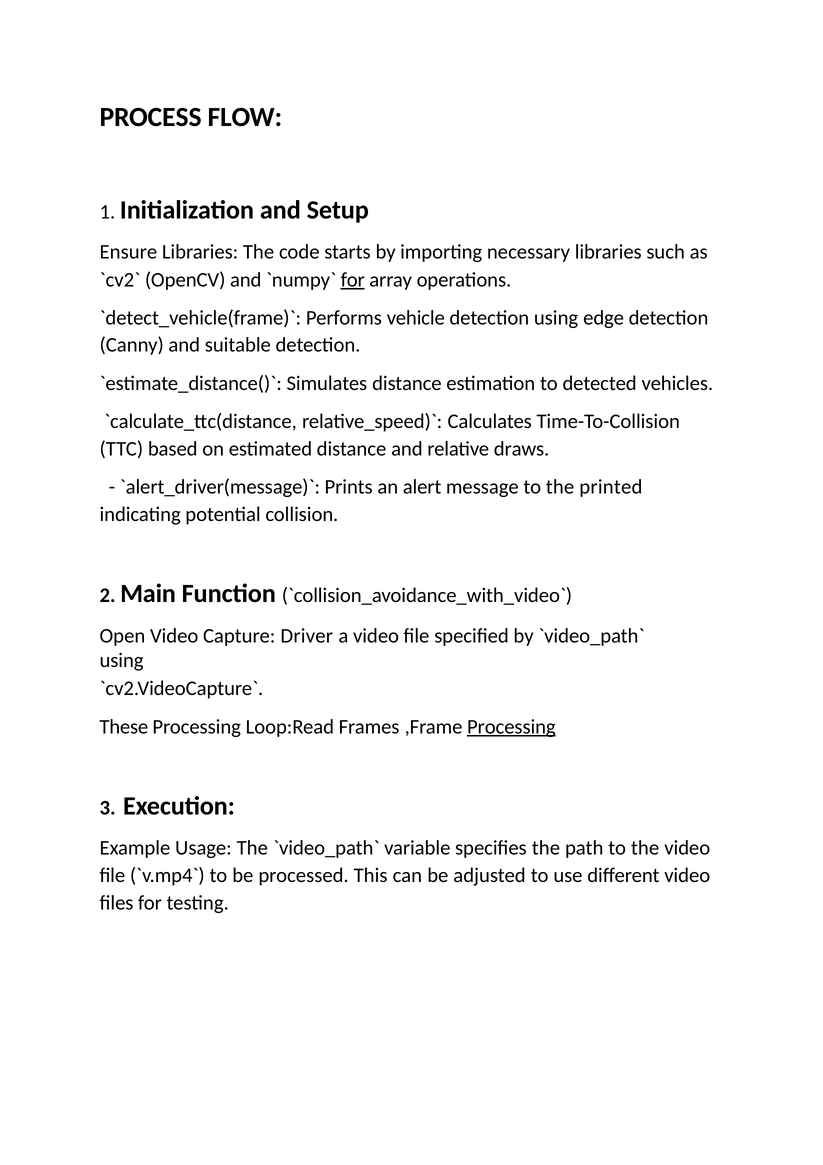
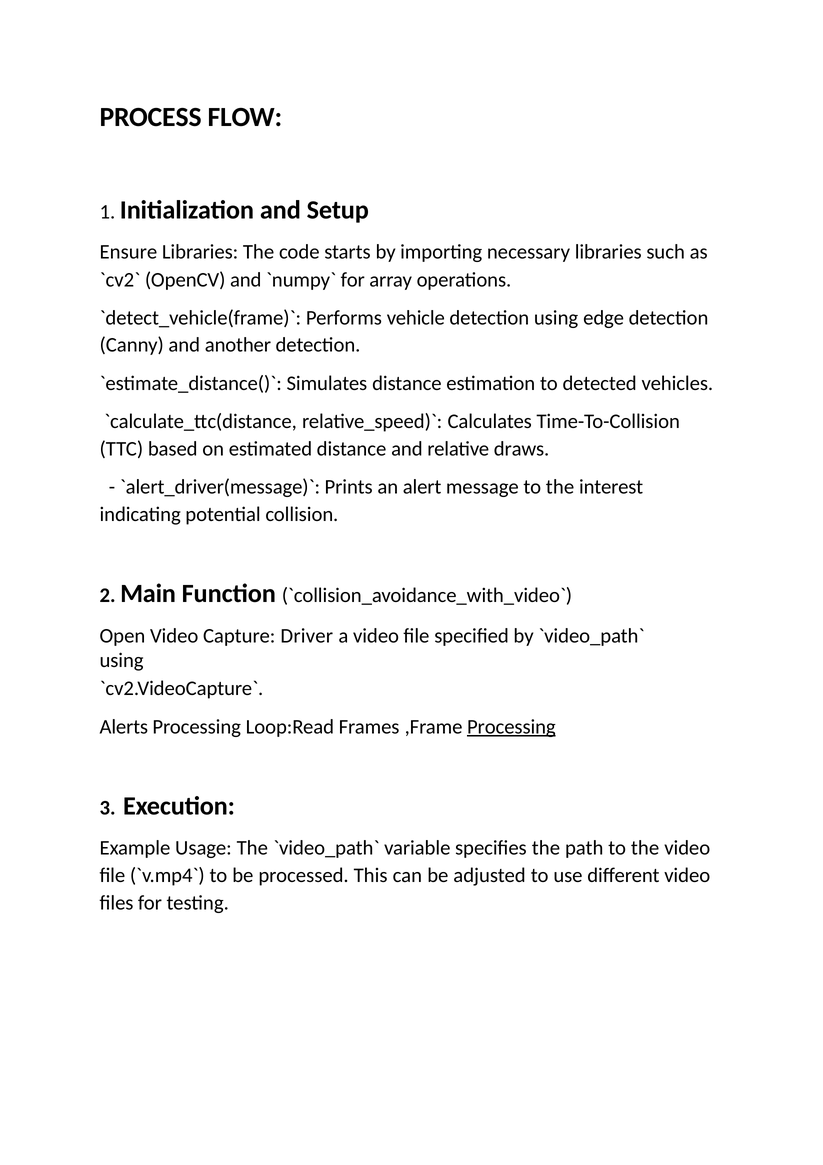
for underline: present -> none (353, 280)
suitable: suitable -> another (238, 345)
printed: printed -> interest (611, 487)
These: These -> Alerts (124, 727)
